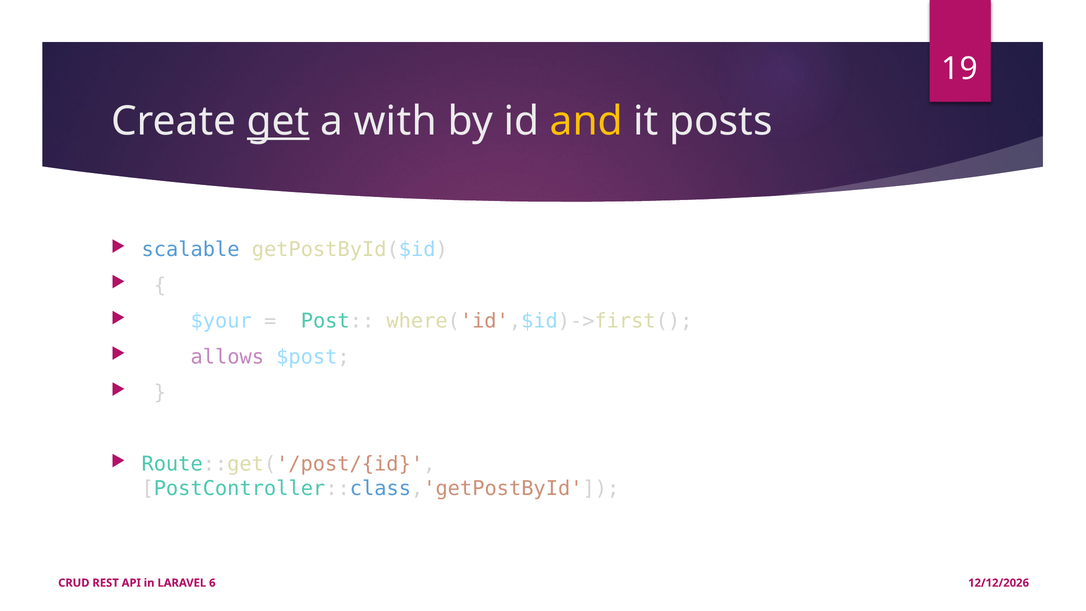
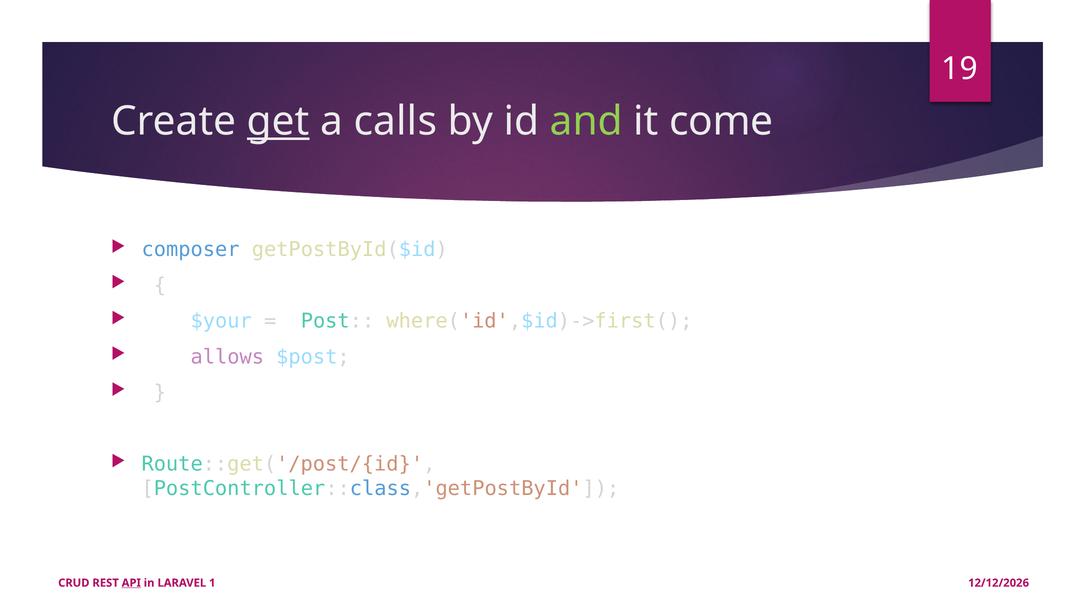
with: with -> calls (395, 121)
and colour: yellow -> light green (586, 121)
posts: posts -> come (721, 121)
scalable: scalable -> composer (191, 250)
API underline: none -> present (131, 583)
6: 6 -> 1 (212, 583)
